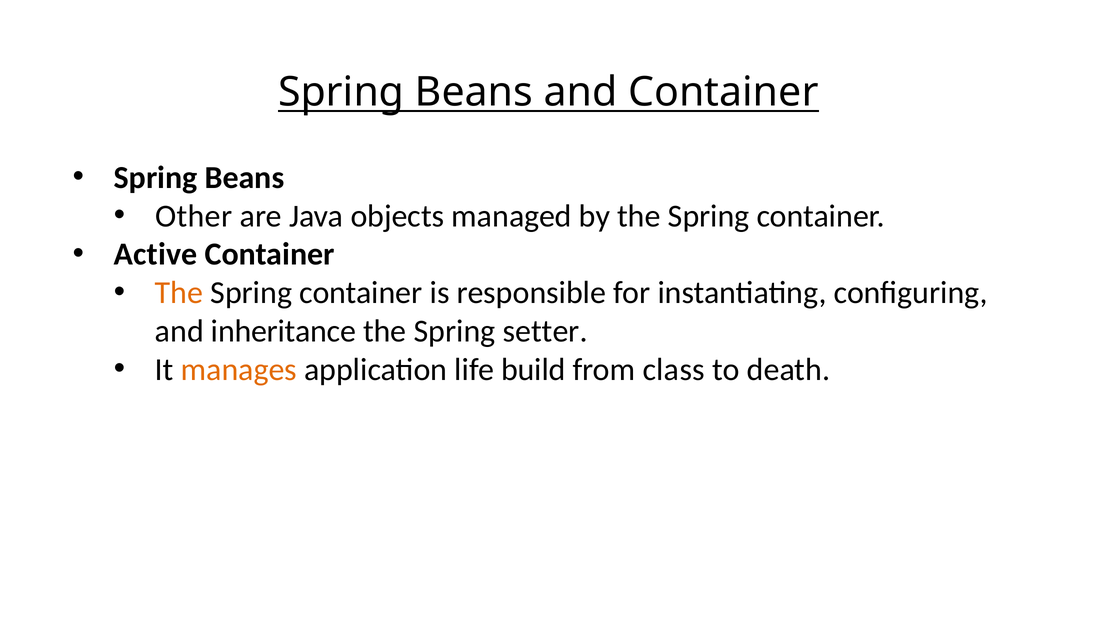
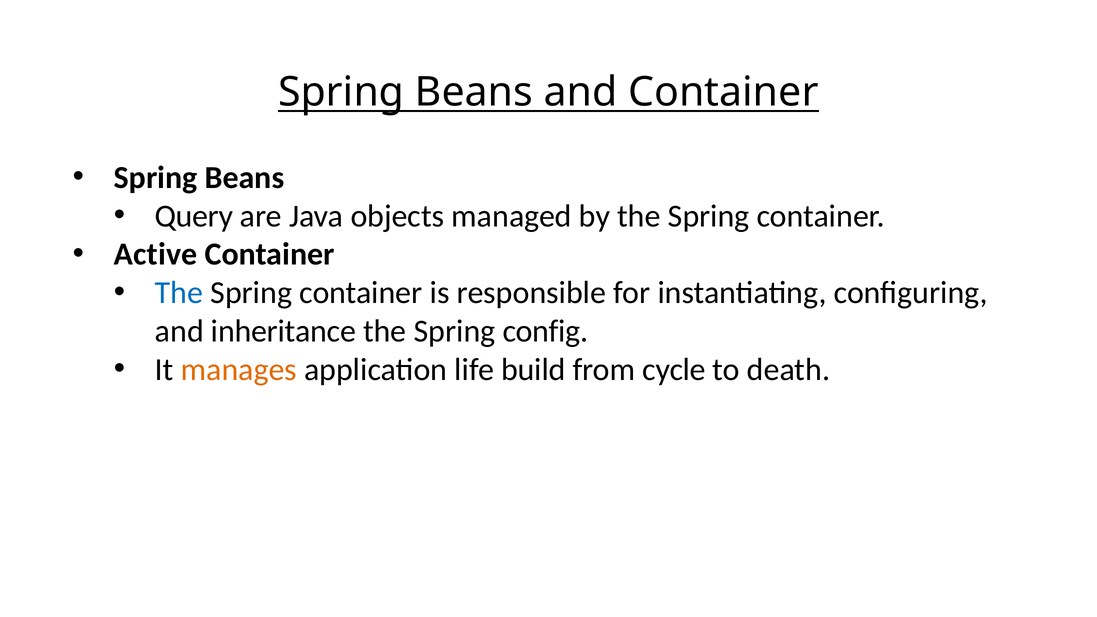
Other: Other -> Query (194, 216)
The colour: orange -> blue (179, 293)
setter: setter -> config (545, 331)
class: class -> cycle (674, 370)
